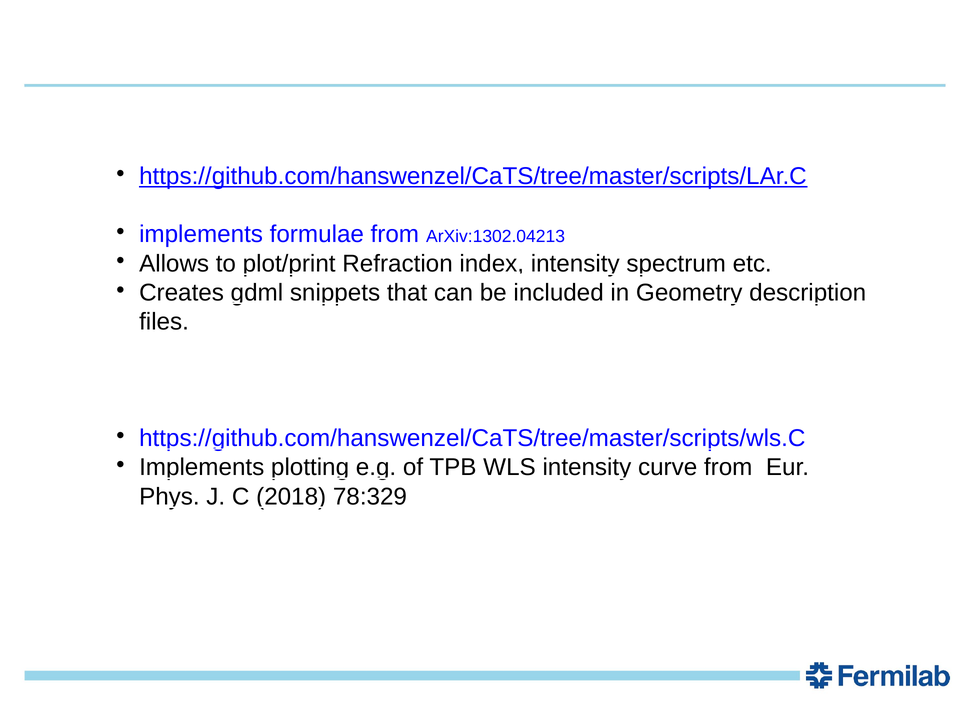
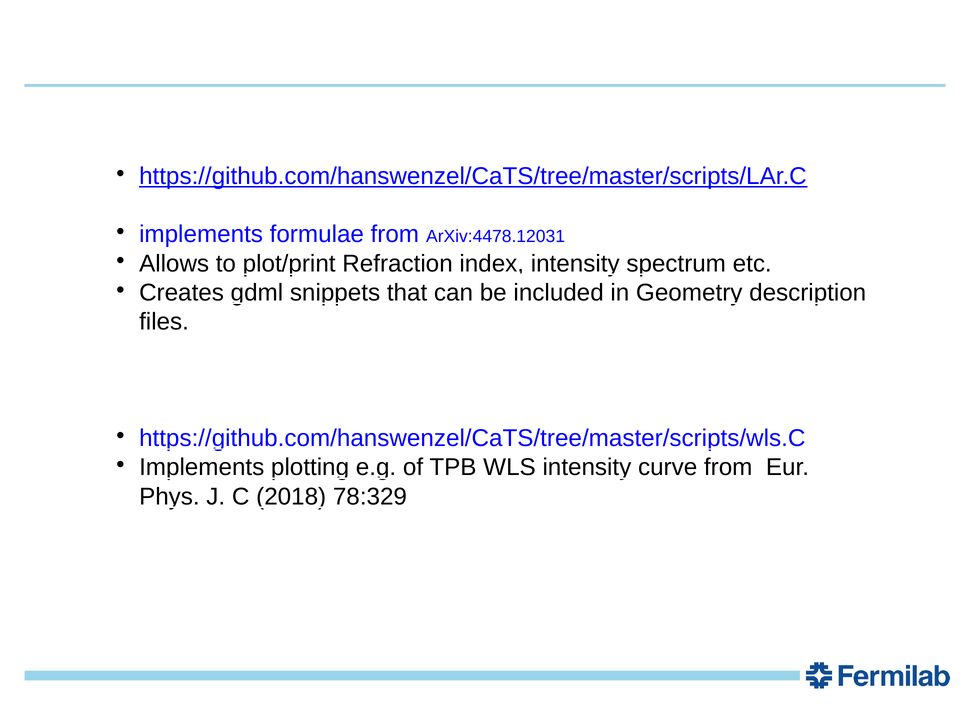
ArXiv:1302.04213: ArXiv:1302.04213 -> ArXiv:4478.12031 (496, 236)
